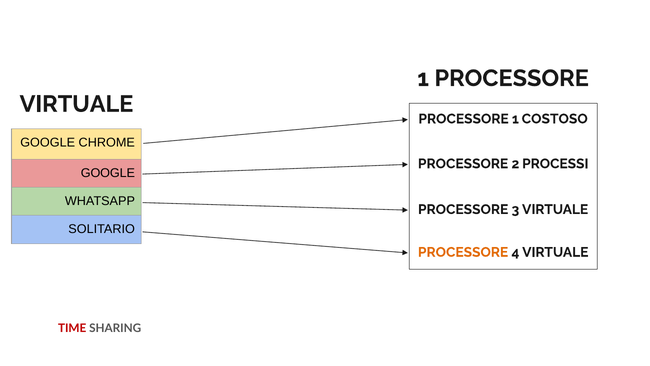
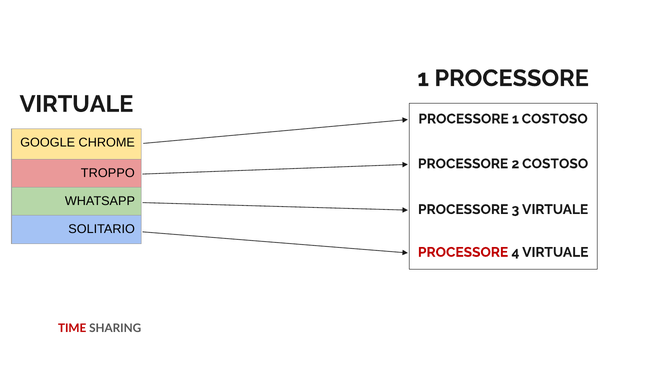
2 PROCESSI: PROCESSI -> COSTOSO (555, 164)
GOOGLE: GOOGLE -> TROPPO (108, 173)
PROCESSORE colour: orange -> red (463, 252)
